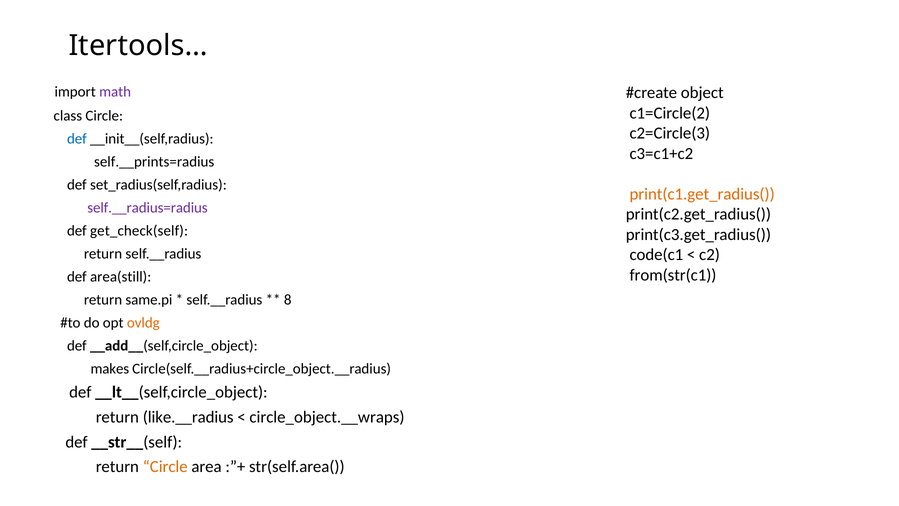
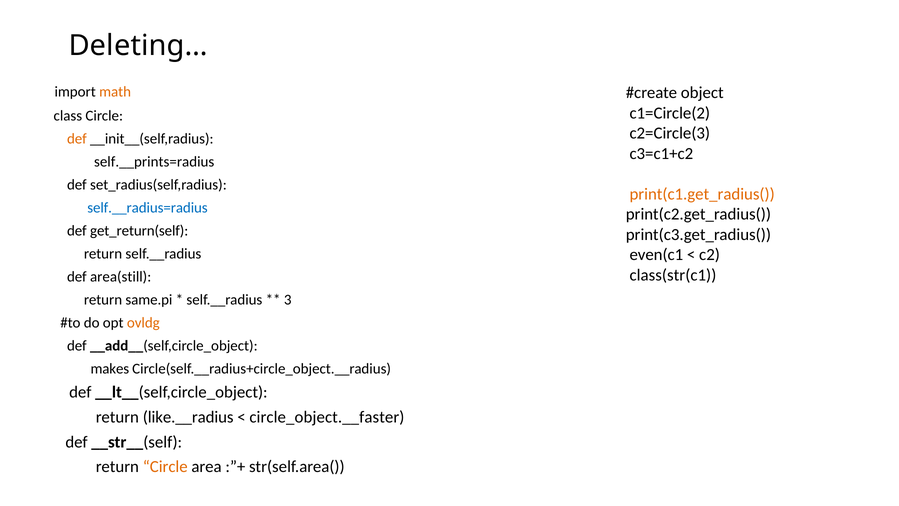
Itertools…: Itertools… -> Deleting… (138, 46)
math colour: purple -> orange (115, 92)
def colour: blue -> orange (77, 139)
self.__radius=radius colour: purple -> blue (148, 208)
get_check(self: get_check(self -> get_return(self (139, 231)
code(c1: code(c1 -> even(c1 (656, 255)
from(str(c1: from(str(c1 -> class(str(c1 (673, 275)
8: 8 -> 3 (288, 299)
circle_object.__wraps: circle_object.__wraps -> circle_object.__faster (327, 417)
